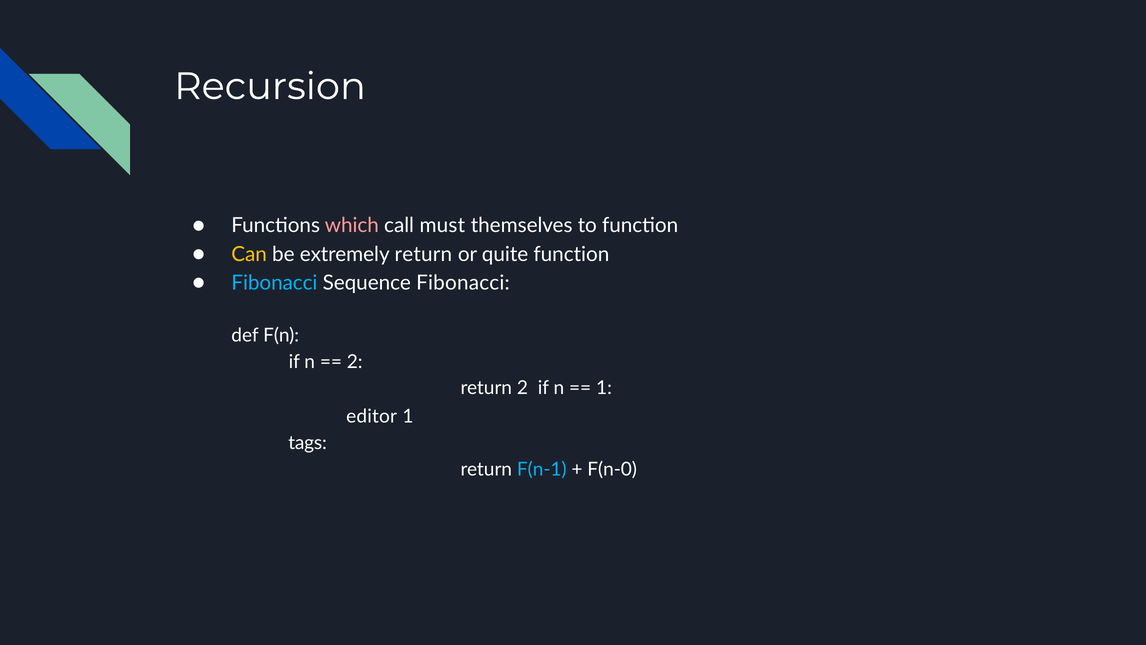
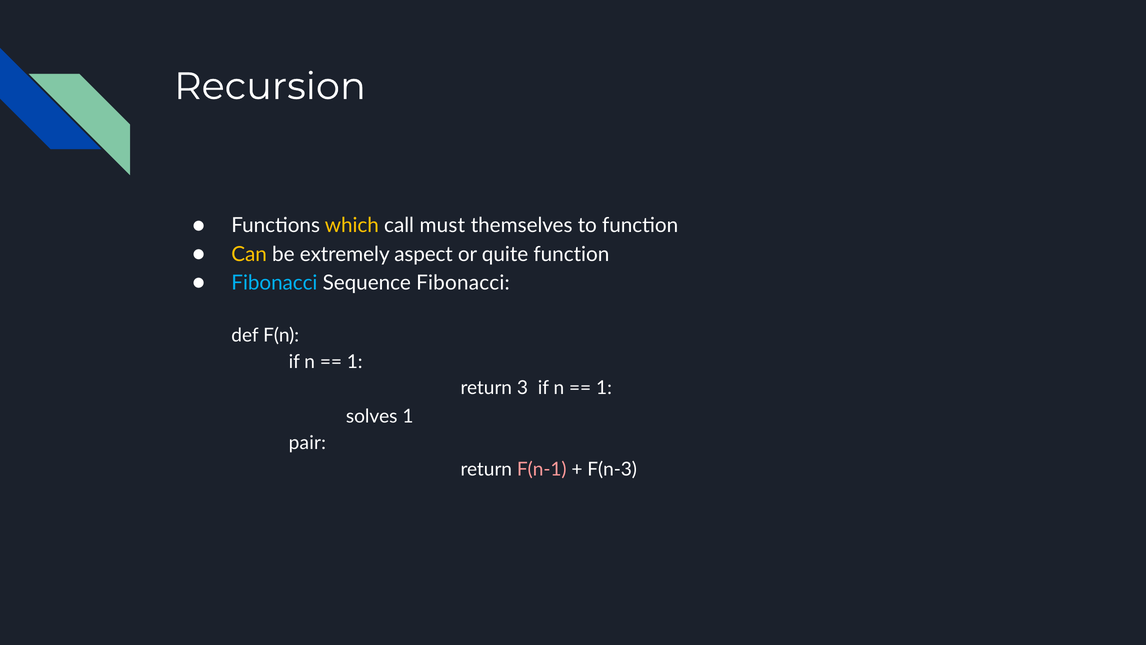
which colour: pink -> yellow (352, 225)
extremely return: return -> aspect (424, 254)
2: 2 -> 1 (355, 362)
return 2: 2 -> 3 (523, 388)
editor: editor -> solves (372, 416)
tags: tags -> pair (307, 443)
F(n-1 colour: light blue -> pink (542, 469)
F(n-0: F(n-0 -> F(n-3 (612, 469)
